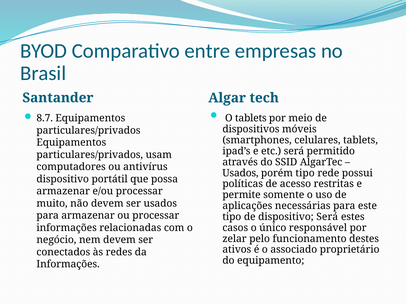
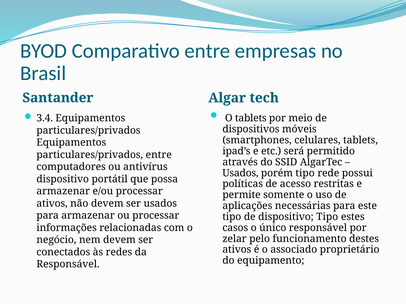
8.7: 8.7 -> 3.4 (45, 118)
particulares/privados usam: usam -> entre (159, 155)
muito: muito -> ativos (52, 204)
dispositivo Será: Será -> Tipo (327, 217)
Informações: Informações -> Responsável (68, 265)
